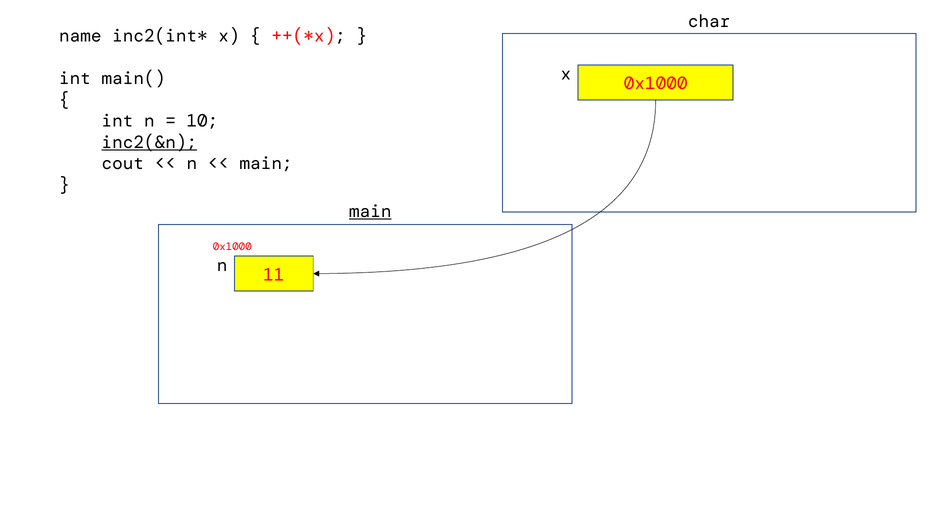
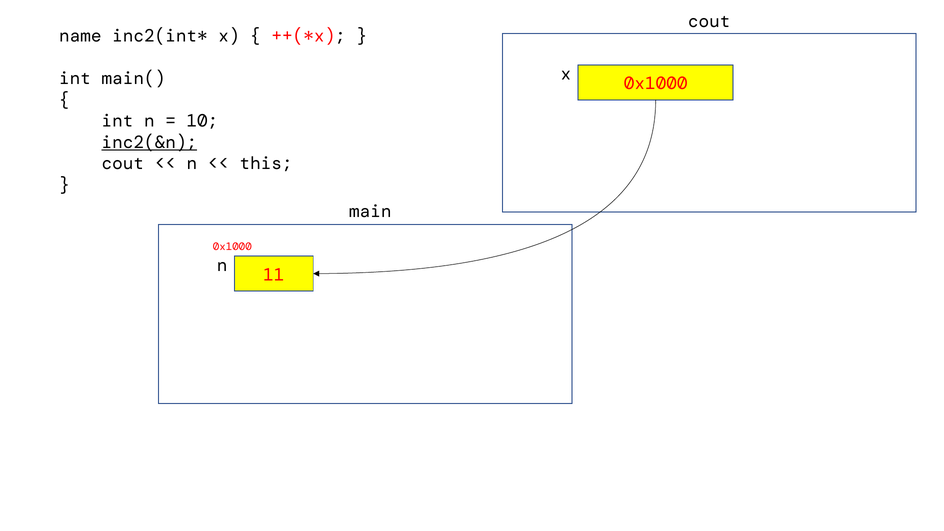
char: char -> cout (709, 22)
main: main -> this (266, 164)
main underline: present -> none (370, 211)
